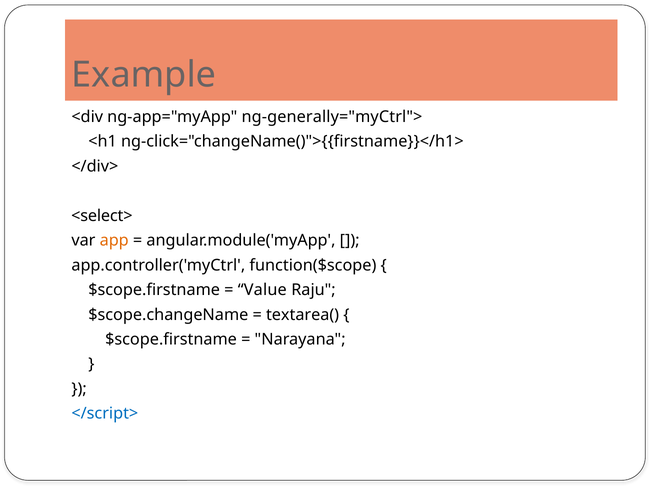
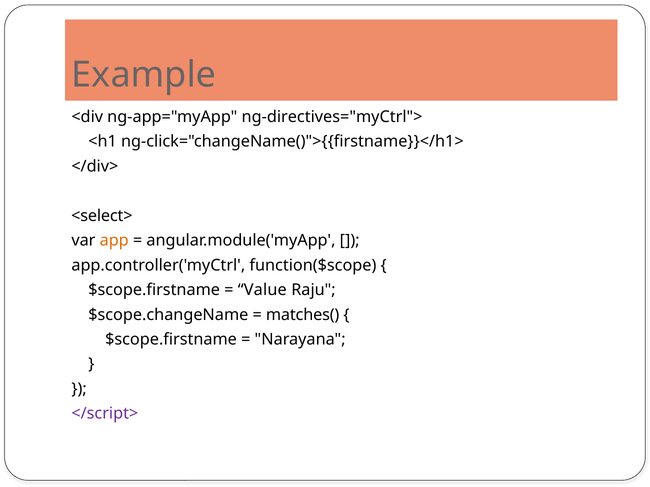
ng-generally="myCtrl">: ng-generally="myCtrl"> -> ng-directives="myCtrl"> (332, 117)
textarea(: textarea( -> matches( (303, 315)
</script> colour: blue -> purple (105, 414)
